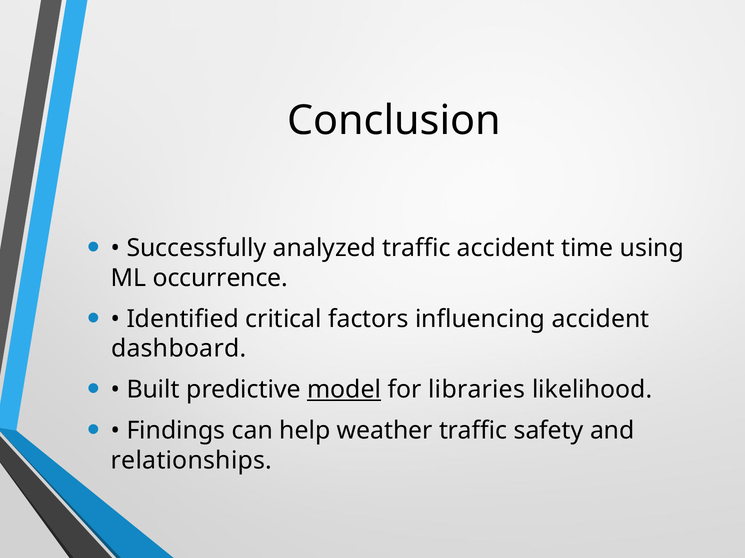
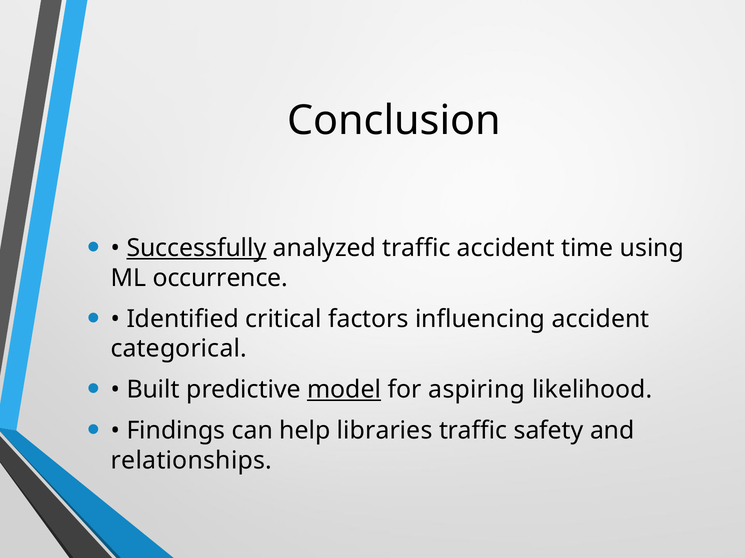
Successfully underline: none -> present (196, 249)
dashboard: dashboard -> categorical (179, 349)
libraries: libraries -> aspiring (477, 390)
weather: weather -> libraries (385, 431)
